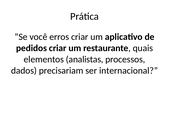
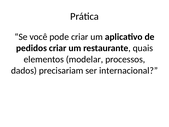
erros: erros -> pode (59, 37)
analistas: analistas -> modelar (85, 59)
